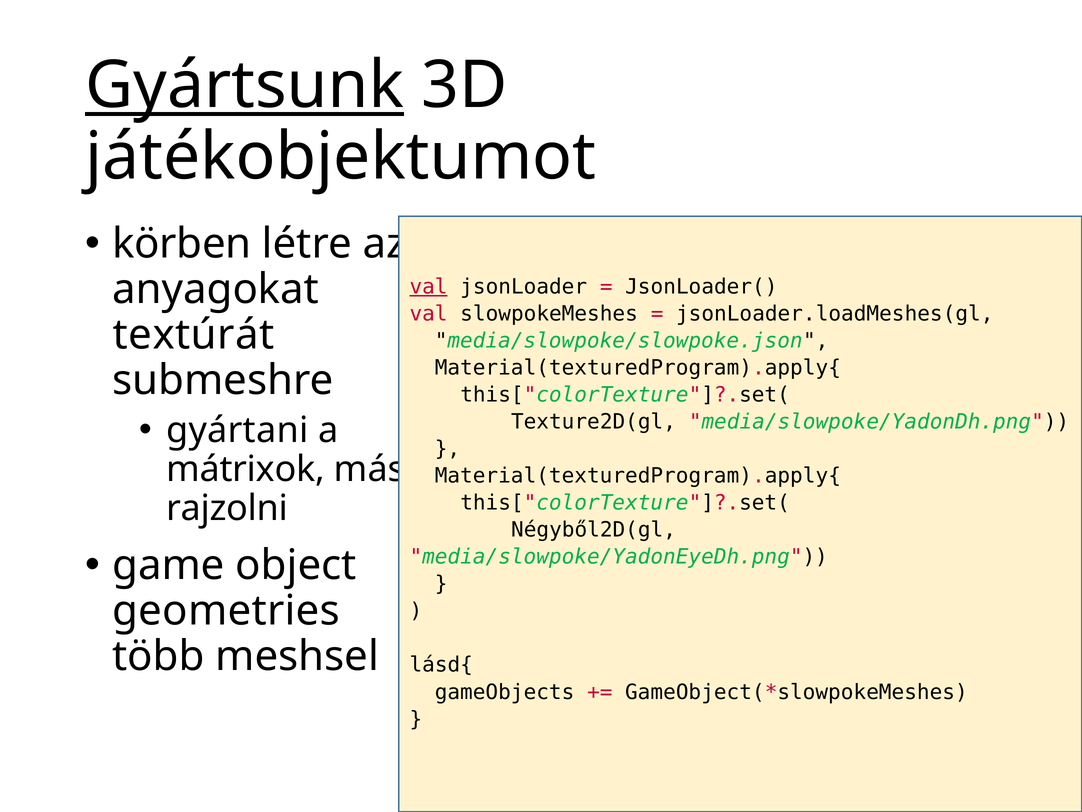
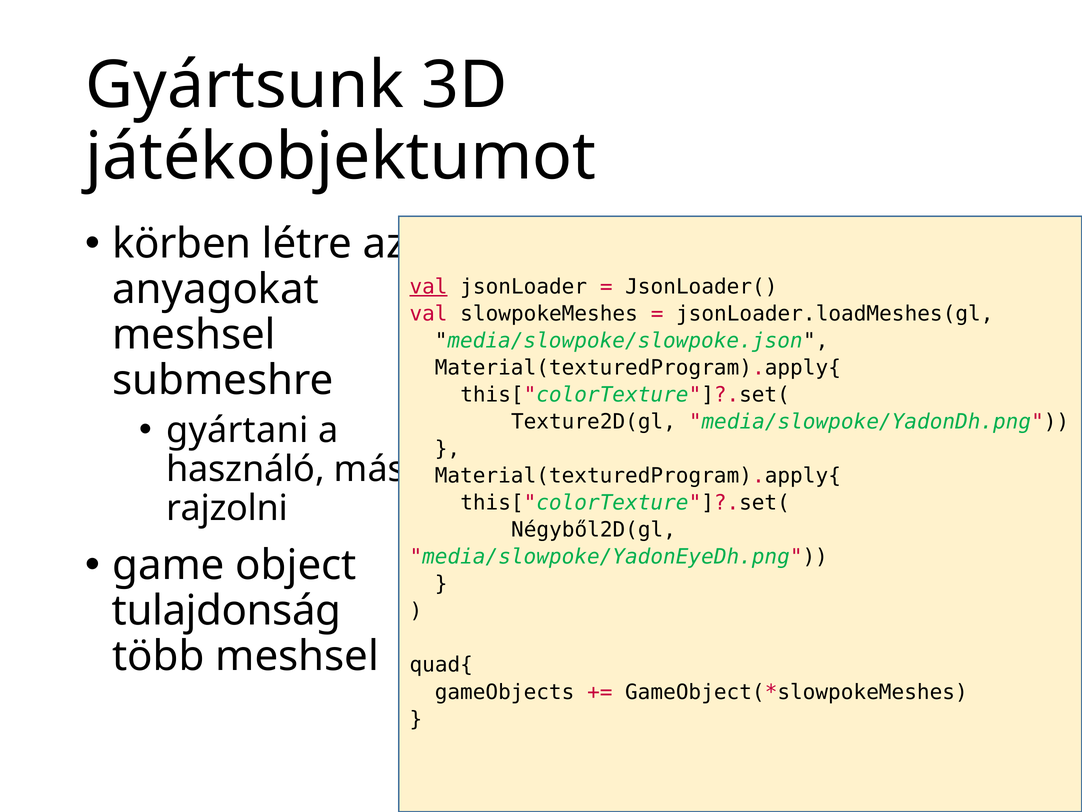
Gyártsunk underline: present -> none (245, 85)
textúrát: textúrát -> meshsel (194, 335)
mátrixok: mátrixok -> használó (246, 469)
geometries: geometries -> tulajdonság (226, 611)
lásd{: lásd{ -> quad{ (441, 665)
